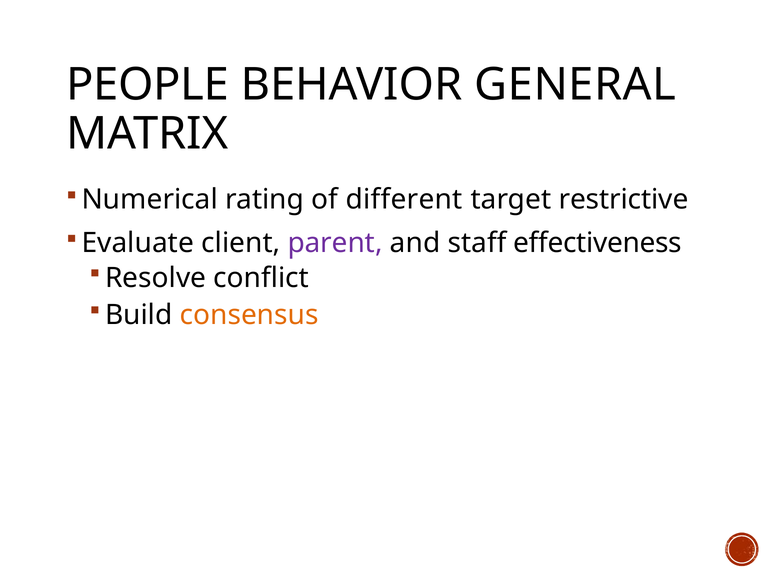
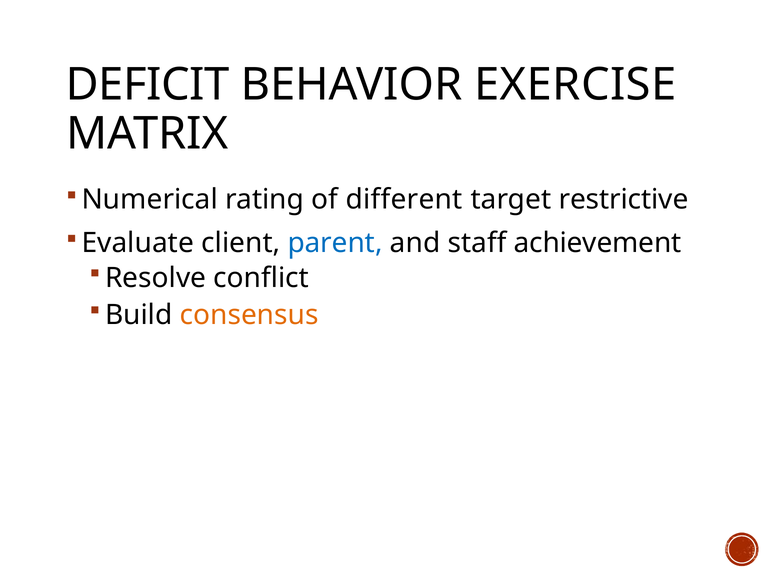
PEOPLE: PEOPLE -> DEFICIT (148, 85)
GENERAL: GENERAL -> EXERCISE (575, 85)
parent colour: purple -> blue (335, 243)
effectiveness: effectiveness -> achievement (597, 243)
